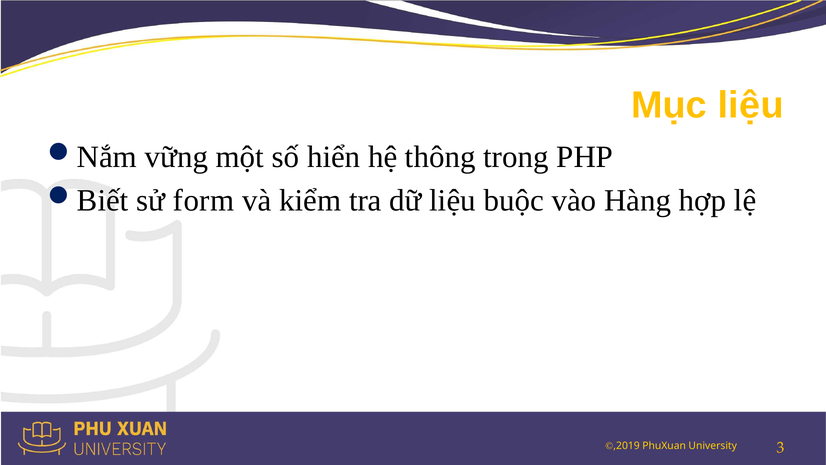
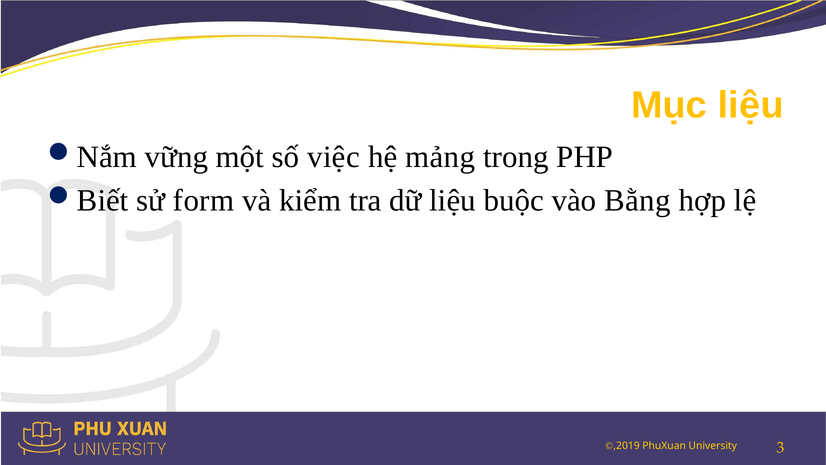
hiển: hiển -> việc (334, 157)
thông: thông -> mảng (440, 157)
Hàng: Hàng -> Bằng (637, 201)
